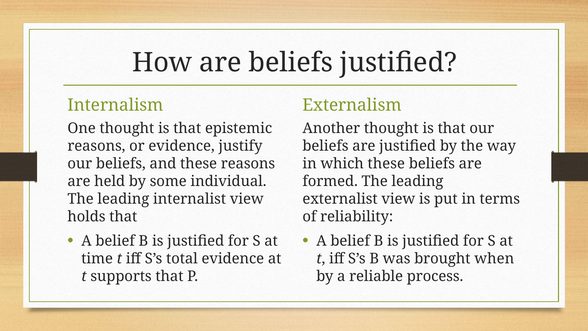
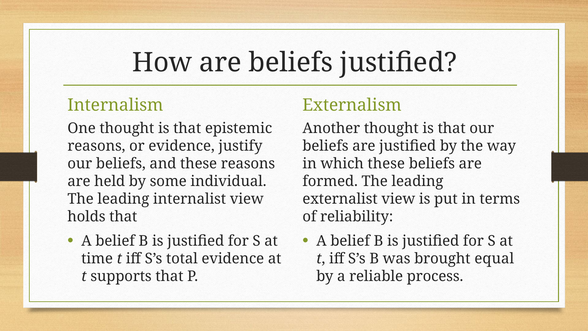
when: when -> equal (494, 258)
